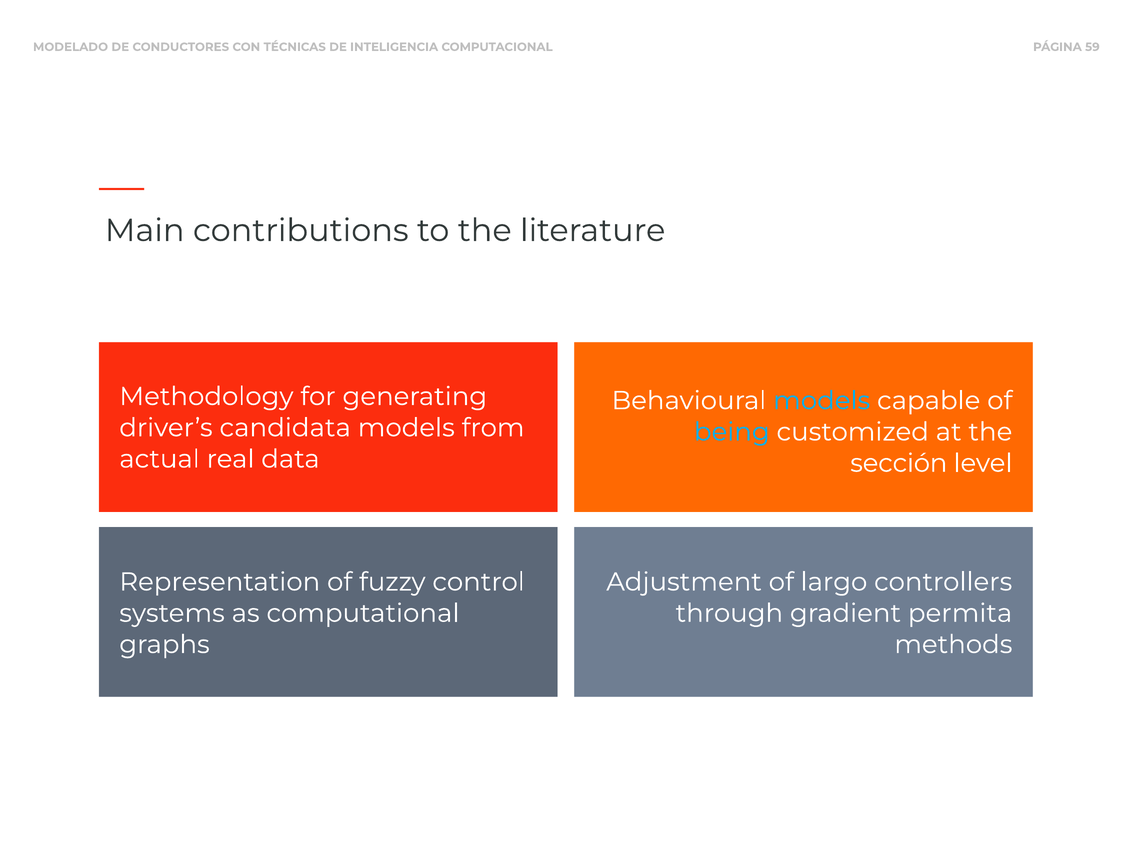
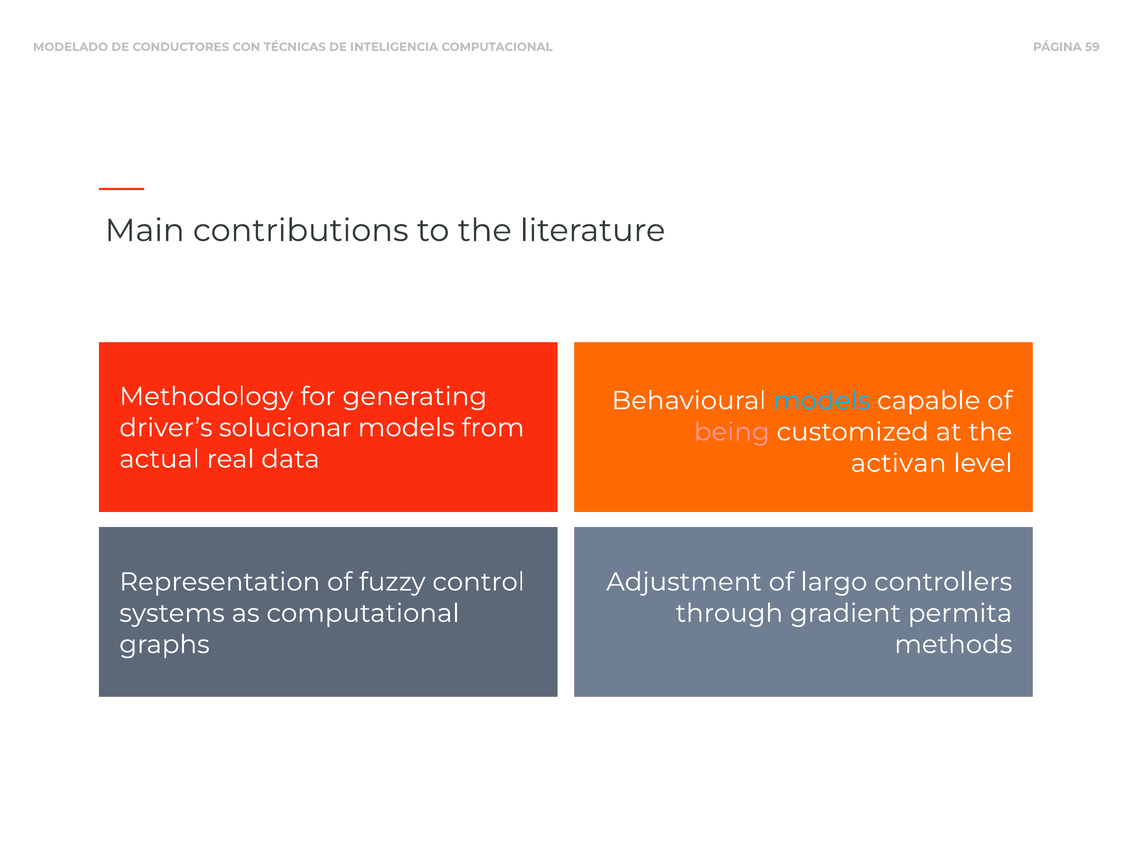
candidata: candidata -> solucionar (285, 428)
being colour: light blue -> pink (732, 432)
sección: sección -> activan (899, 463)
